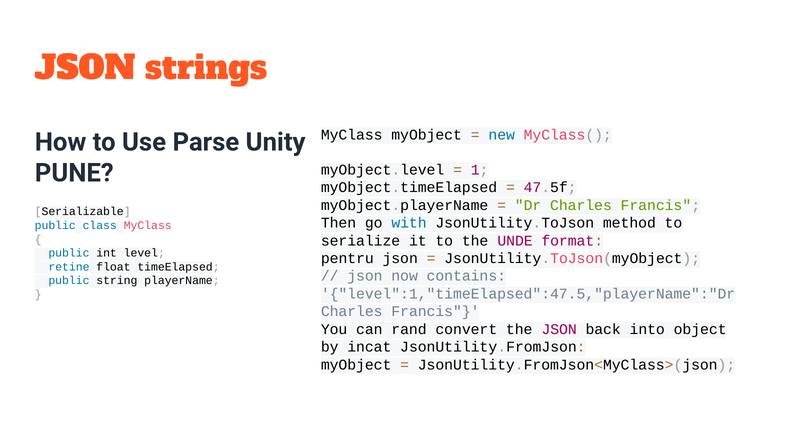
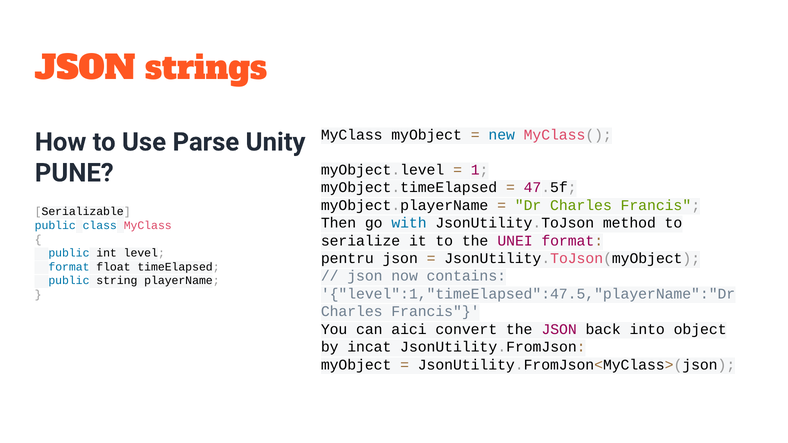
UNDE: UNDE -> UNEI (515, 241)
retine: retine -> format (69, 267)
rand: rand -> aici (409, 329)
